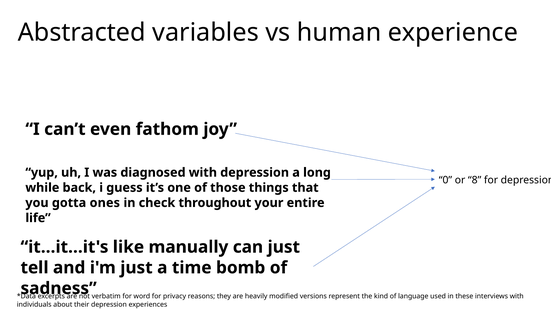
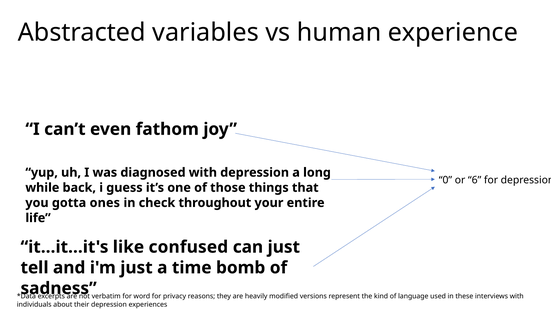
8: 8 -> 6 (475, 180)
manually: manually -> confused (188, 247)
